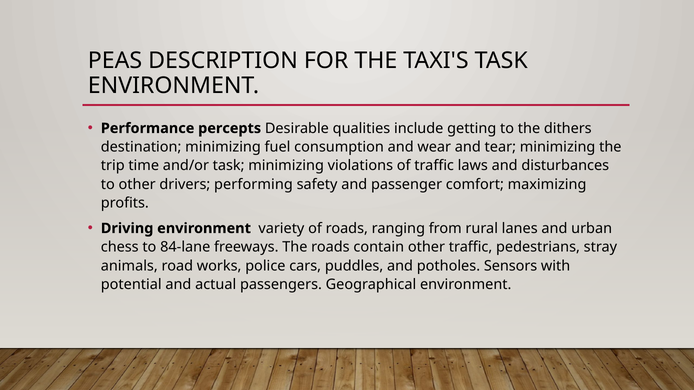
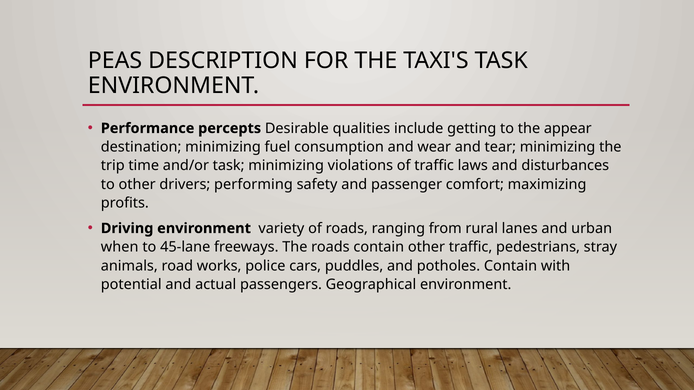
dithers: dithers -> appear (568, 128)
chess: chess -> when (120, 247)
84-lane: 84-lane -> 45-lane (185, 247)
potholes Sensors: Sensors -> Contain (511, 266)
